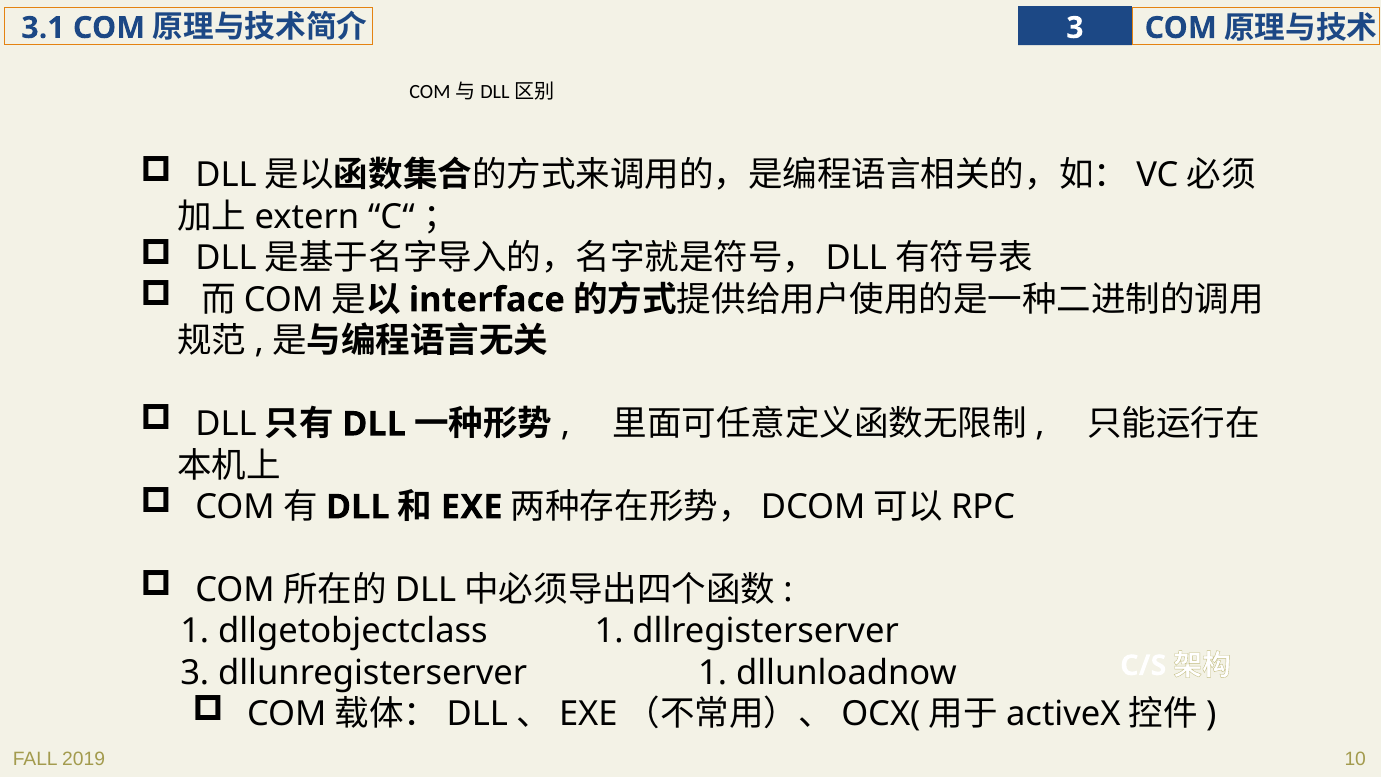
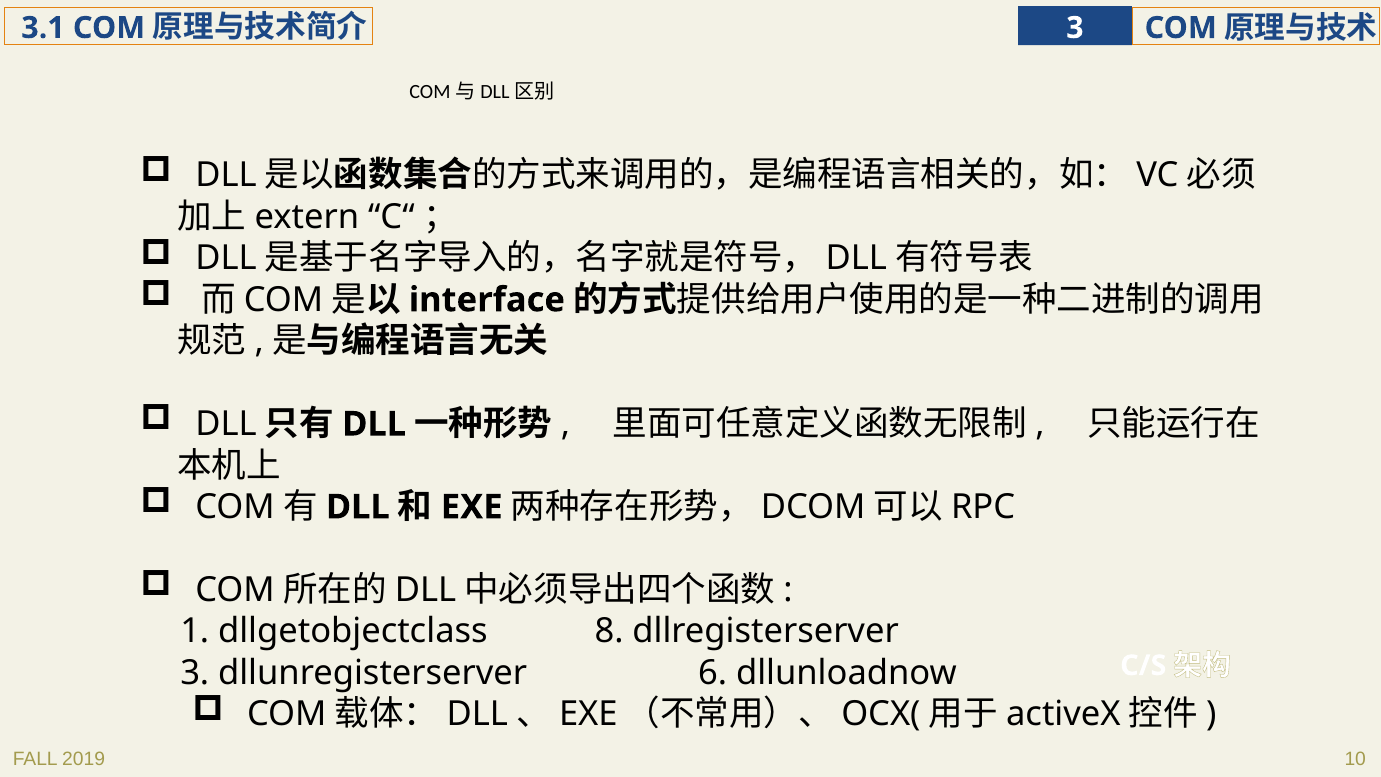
dllgetobjectclass 1: 1 -> 8 (609, 631)
dllunregisterserver 1: 1 -> 6 (713, 673)
